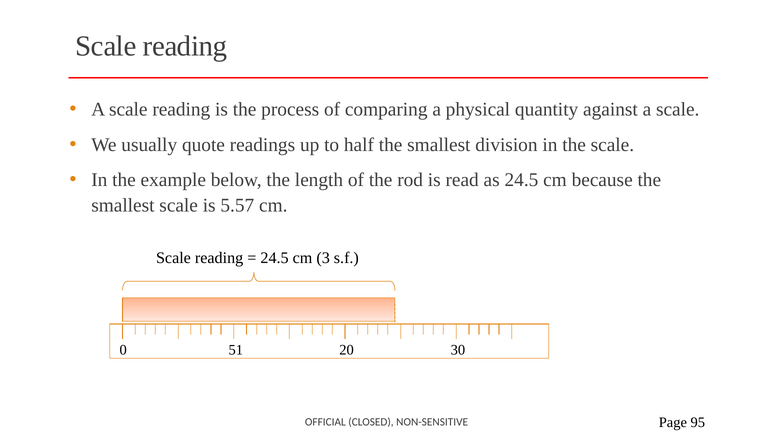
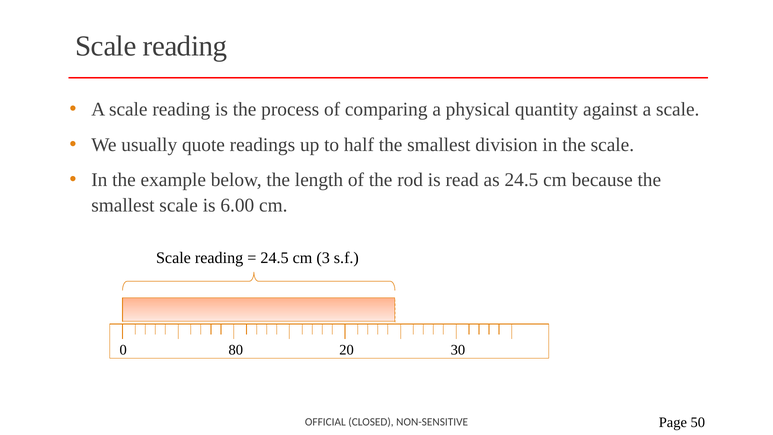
5.57: 5.57 -> 6.00 (237, 205)
51: 51 -> 80 (236, 350)
95: 95 -> 50 (698, 422)
